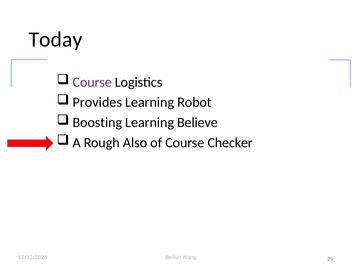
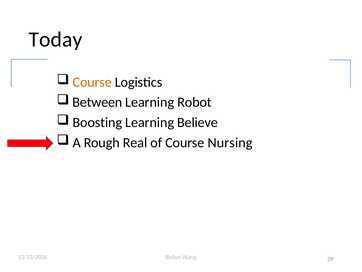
Course colour: purple -> orange (92, 82)
Provides: Provides -> Between (97, 102)
Also: Also -> Real (135, 142)
Checker: Checker -> Nursing (230, 142)
